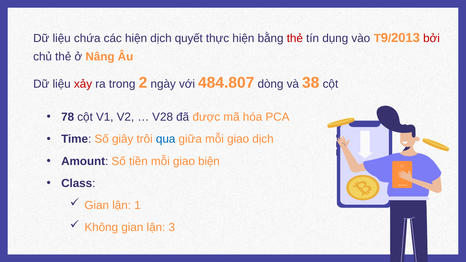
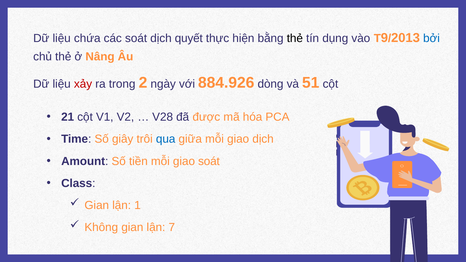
các hiện: hiện -> soát (136, 38)
thẻ colour: red -> black (295, 38)
bởi colour: red -> blue (432, 38)
484.807: 484.807 -> 884.926 (226, 83)
38: 38 -> 51 (311, 83)
78: 78 -> 21 (68, 117)
giao biện: biện -> soát (209, 161)
3: 3 -> 7 (172, 227)
